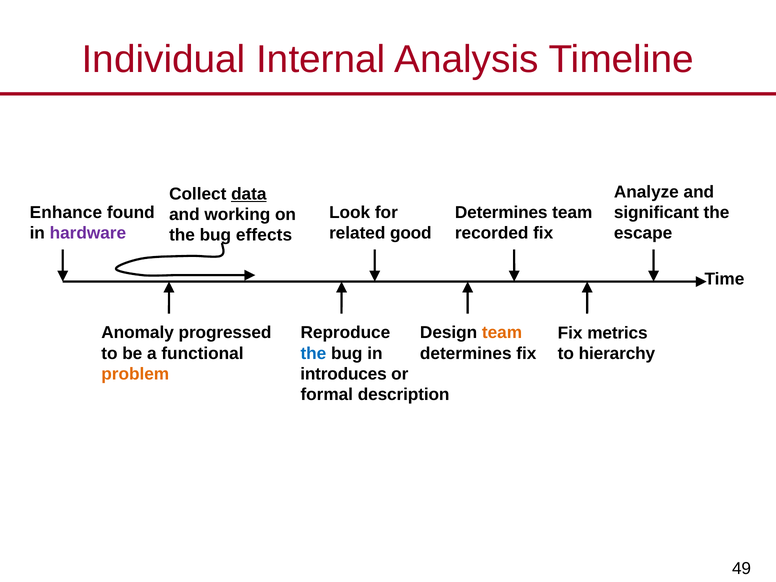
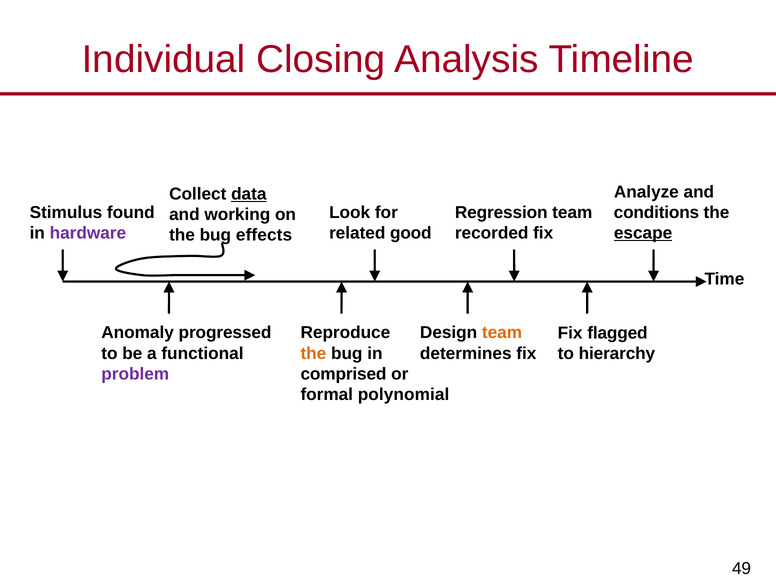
Internal: Internal -> Closing (321, 59)
Enhance: Enhance -> Stimulus (66, 212)
Determines: Determines -> Regression (501, 212)
significant: significant -> conditions (656, 213)
escape underline: none -> present (643, 233)
metrics: metrics -> flagged (617, 333)
the colour: blue -> orange (313, 353)
problem colour: orange -> purple (135, 374)
introduces: introduces -> comprised (343, 374)
description: description -> polynomial (404, 395)
